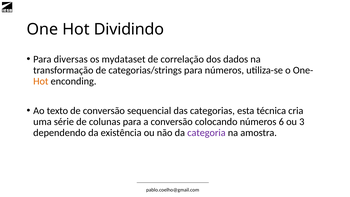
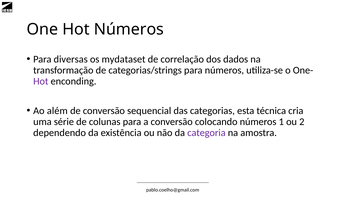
Hot Dividindo: Dividindo -> Números (129, 29)
Hot colour: orange -> purple (41, 81)
texto: texto -> além (57, 111)
6: 6 -> 1 (281, 122)
3: 3 -> 2 (302, 122)
